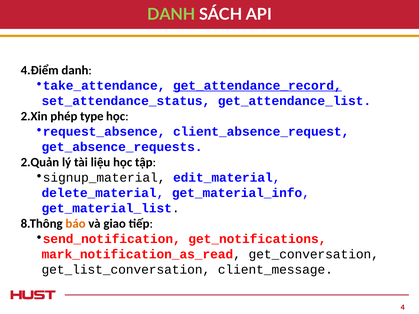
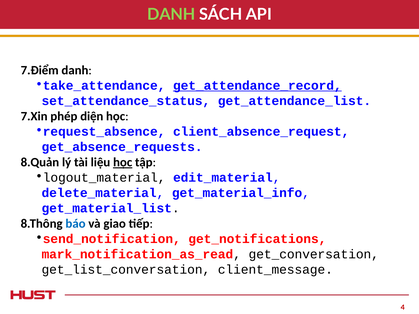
4.Điểm: 4.Điểm -> 7.Điểm (40, 70)
2.Xin: 2.Xin -> 7.Xin (34, 116)
type: type -> diện (92, 116)
2.Quản: 2.Quản -> 8.Quản (40, 162)
học underline: none -> present (123, 162)
signup_material: signup_material -> logout_material (104, 178)
báo colour: orange -> blue (76, 224)
